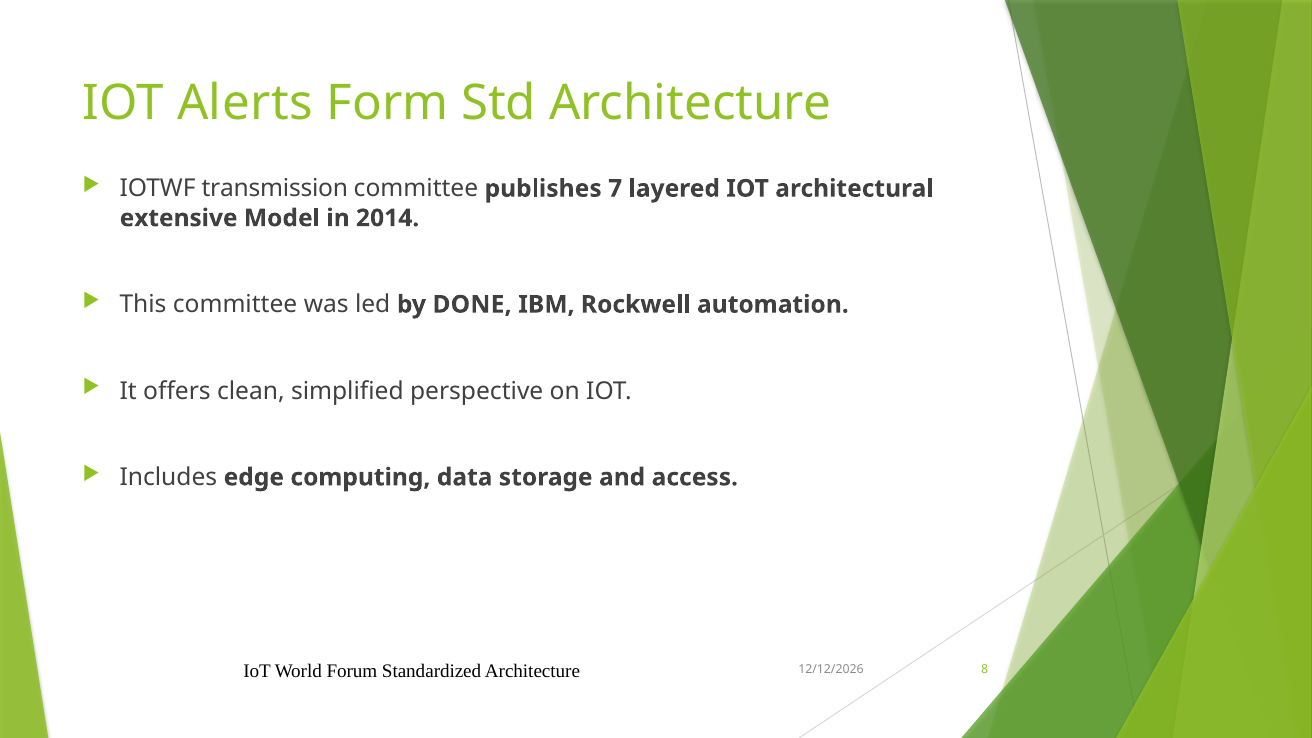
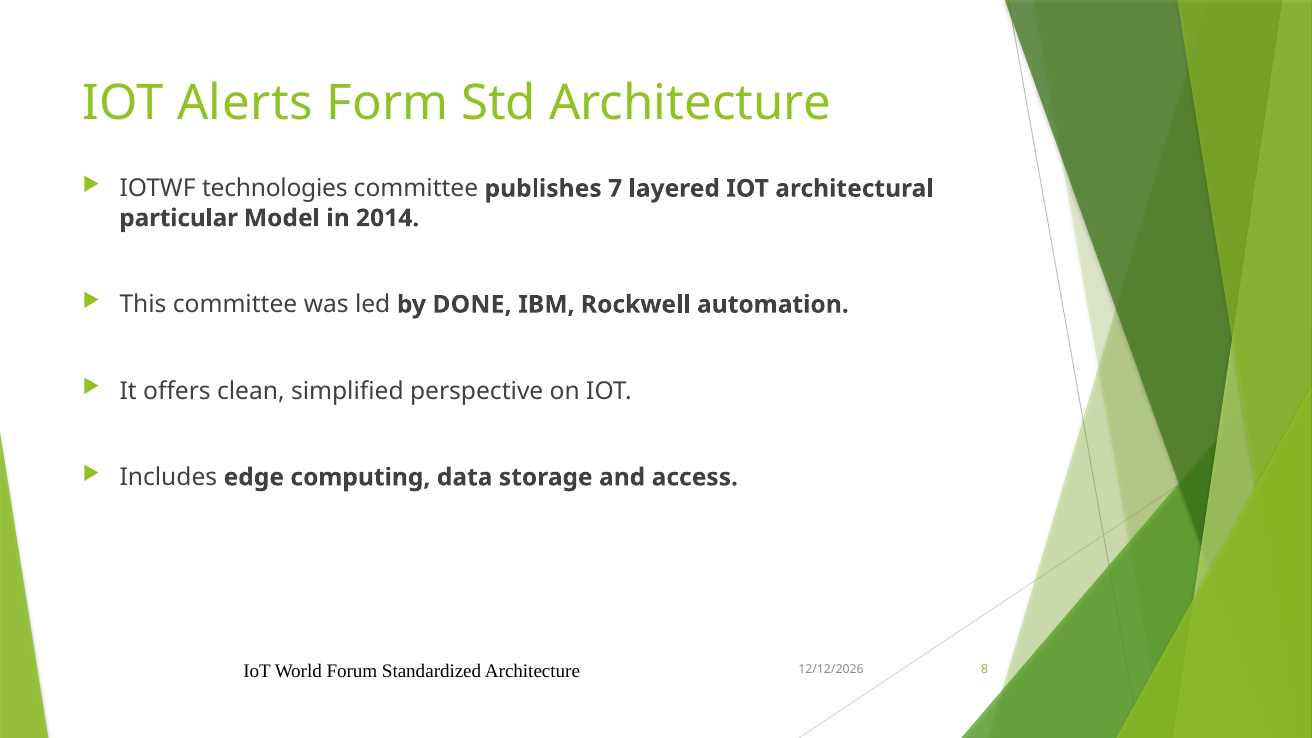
transmission: transmission -> technologies (275, 189)
extensive: extensive -> particular (179, 218)
